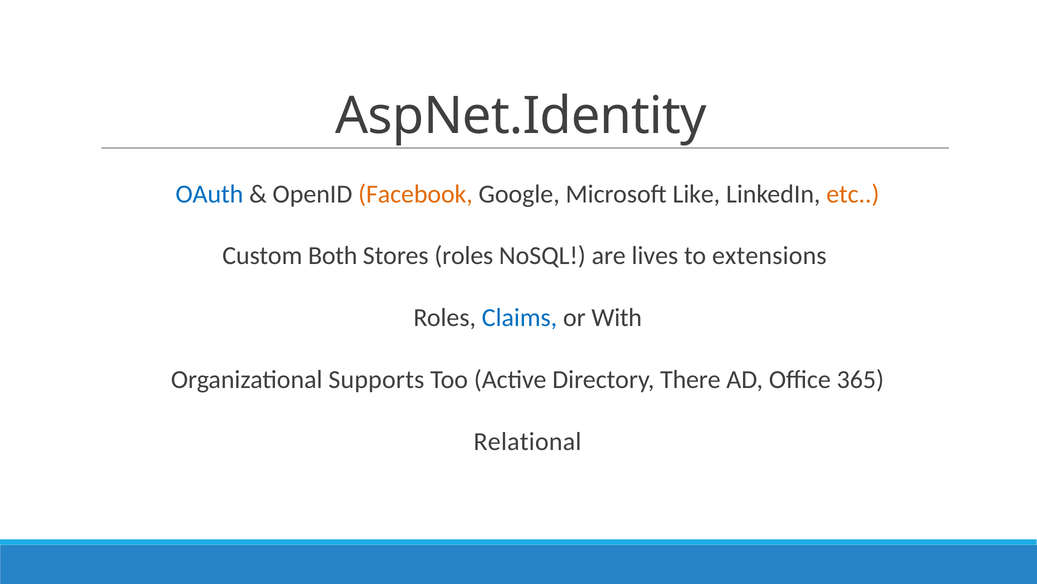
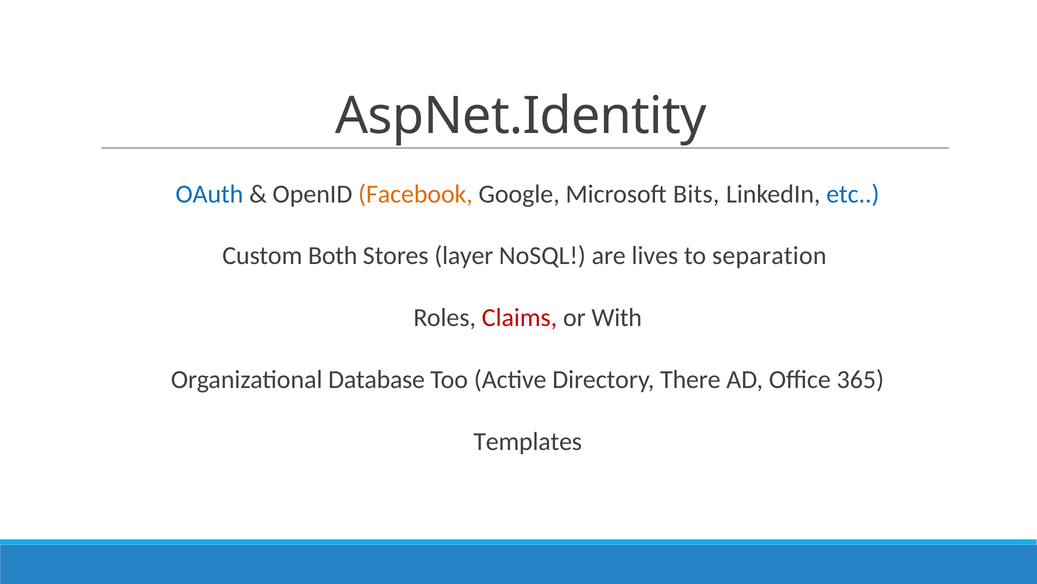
Like: Like -> Bits (696, 194)
etc colour: orange -> blue (853, 194)
Stores roles: roles -> layer (464, 256)
extensions: extensions -> separation (769, 256)
Claims colour: blue -> red (520, 317)
Supports: Supports -> Database (377, 379)
Relational: Relational -> Templates (528, 441)
